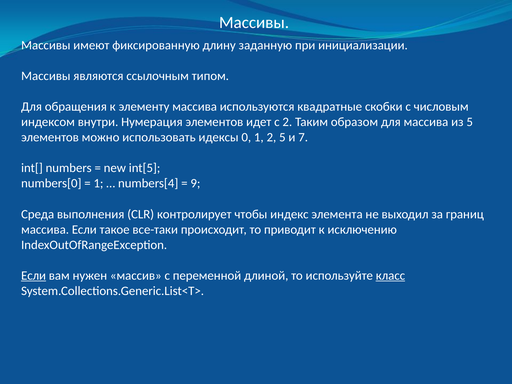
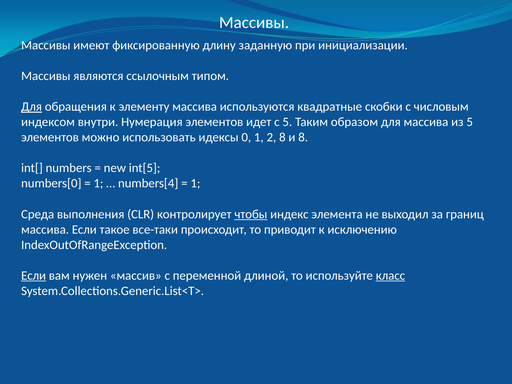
Для underline: none -> present (32, 107)
с 2: 2 -> 5 (287, 122)
2 5: 5 -> 8 (282, 137)
и 7: 7 -> 8 (303, 137)
9: 9 -> 1 (195, 183)
чтобы underline: none -> present (251, 214)
